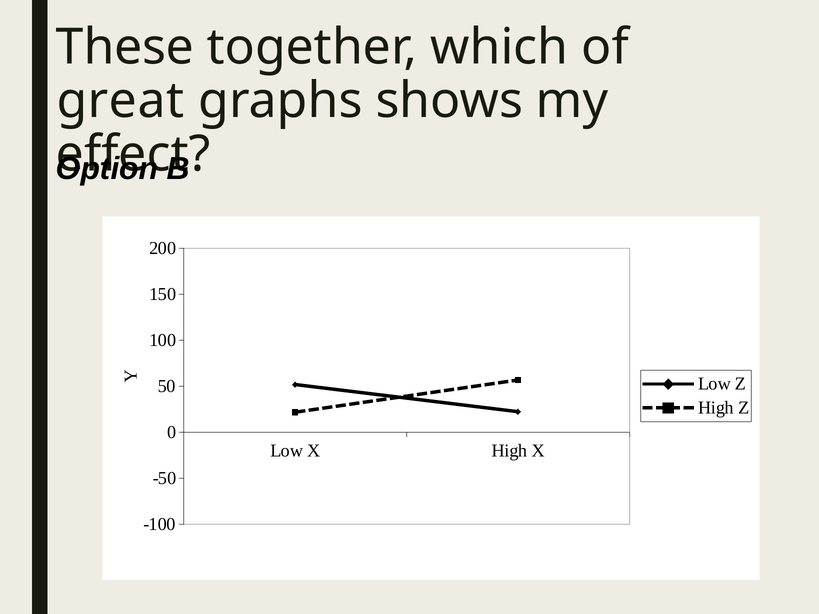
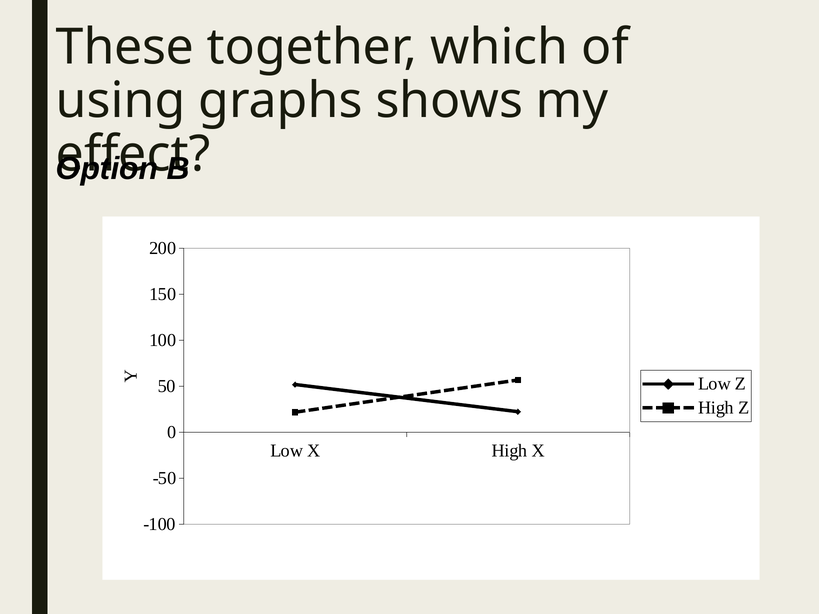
great: great -> using (121, 101)
